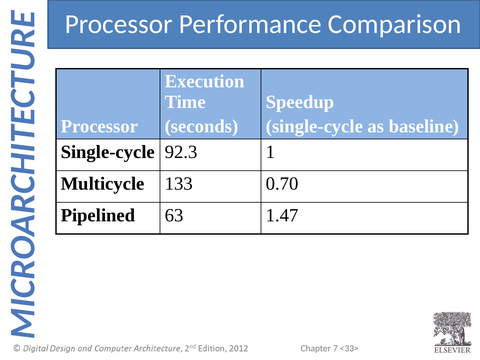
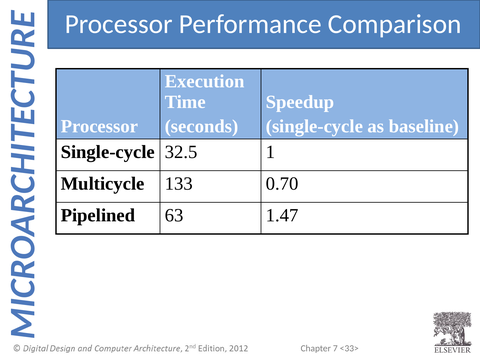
92.3: 92.3 -> 32.5 (181, 152)
